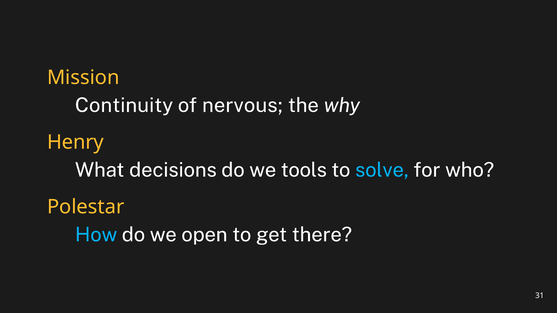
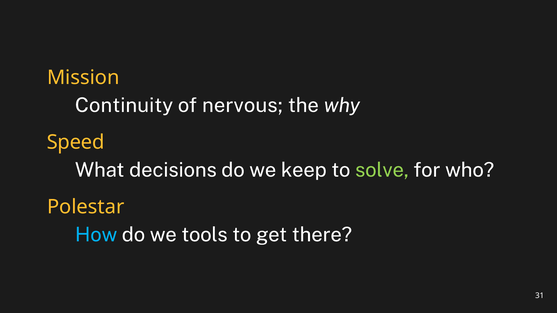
Henry: Henry -> Speed (76, 142)
tools: tools -> keep (304, 170)
solve colour: light blue -> light green (382, 170)
open: open -> tools (204, 235)
